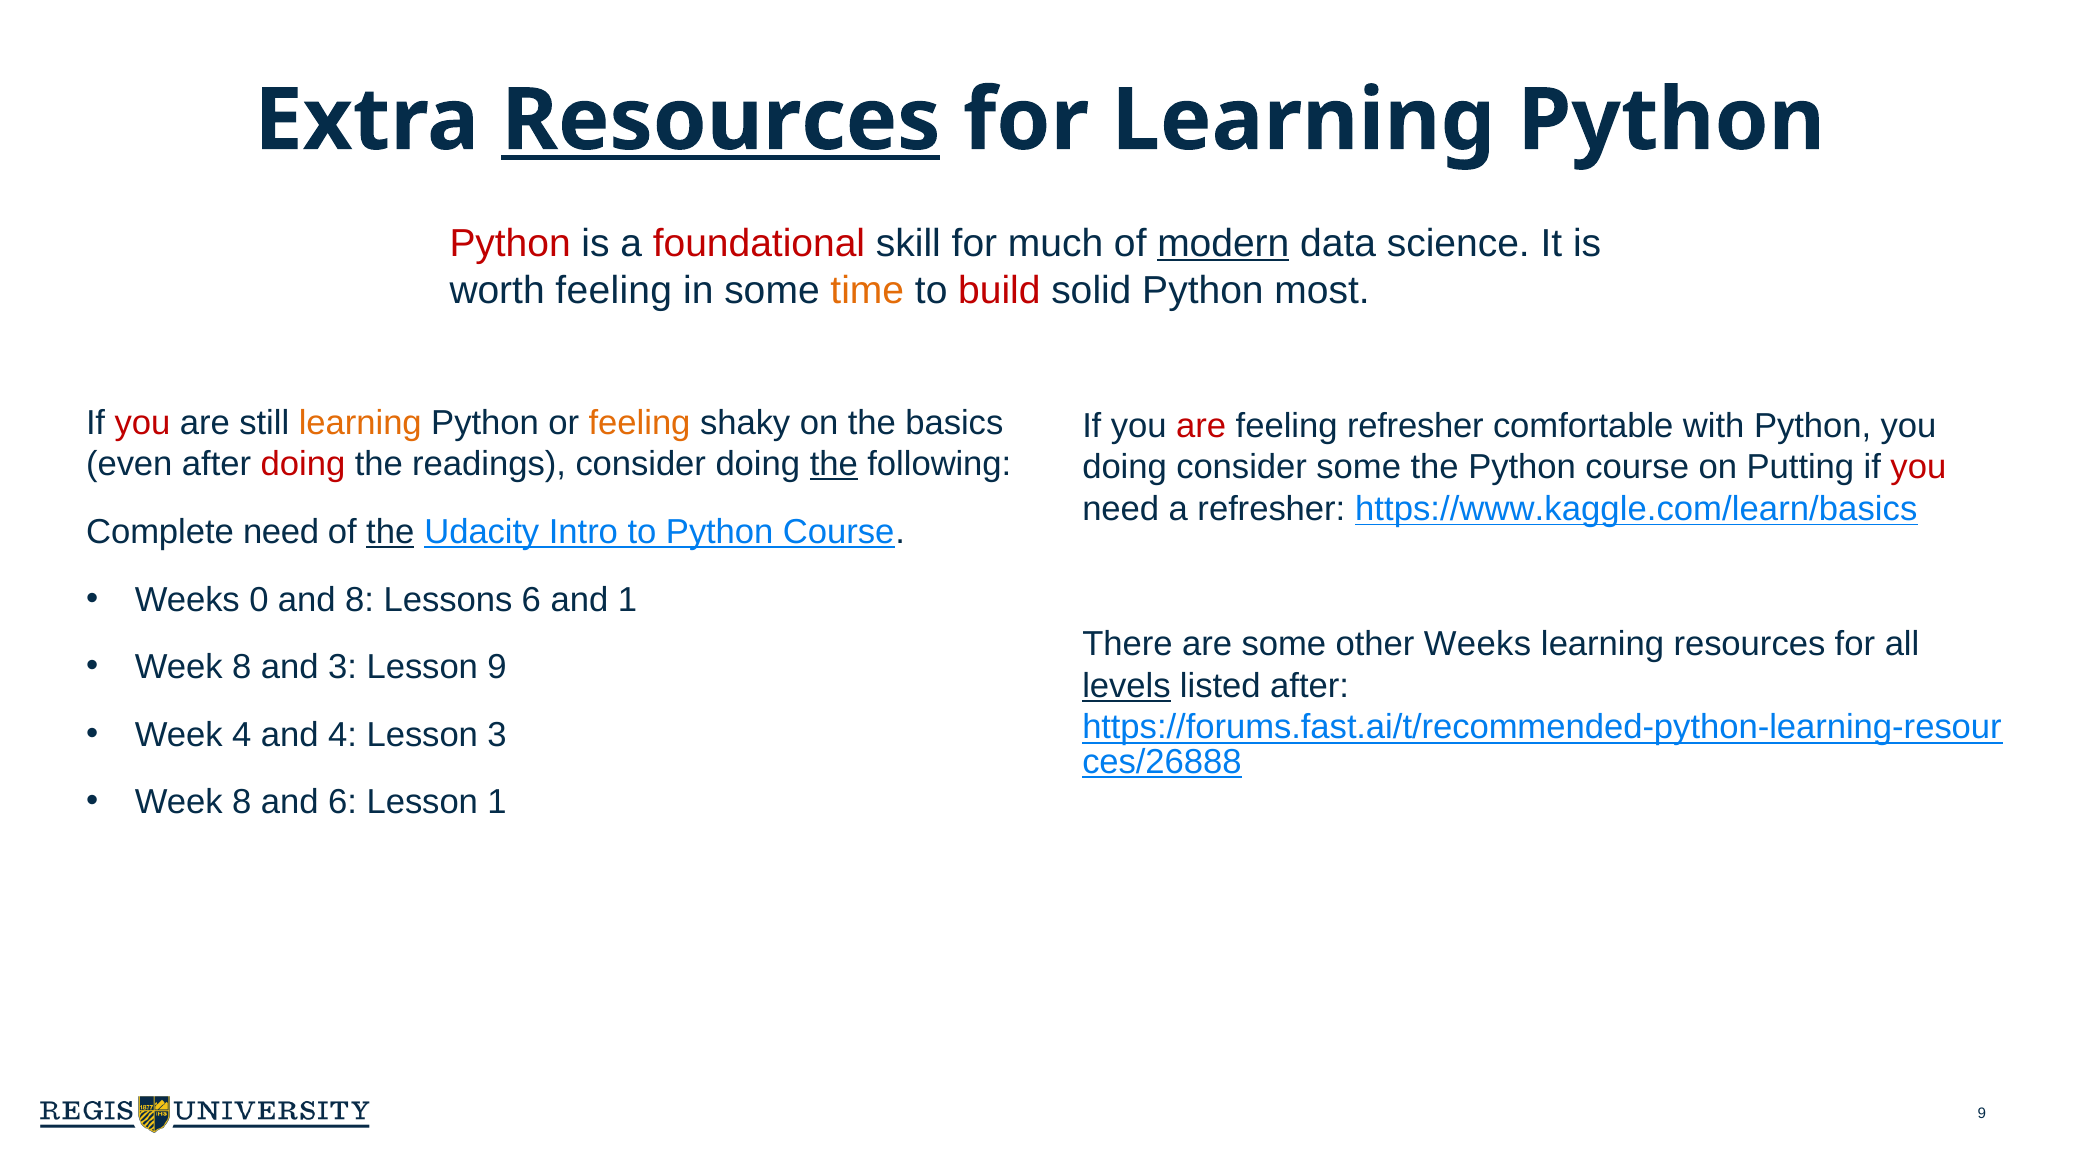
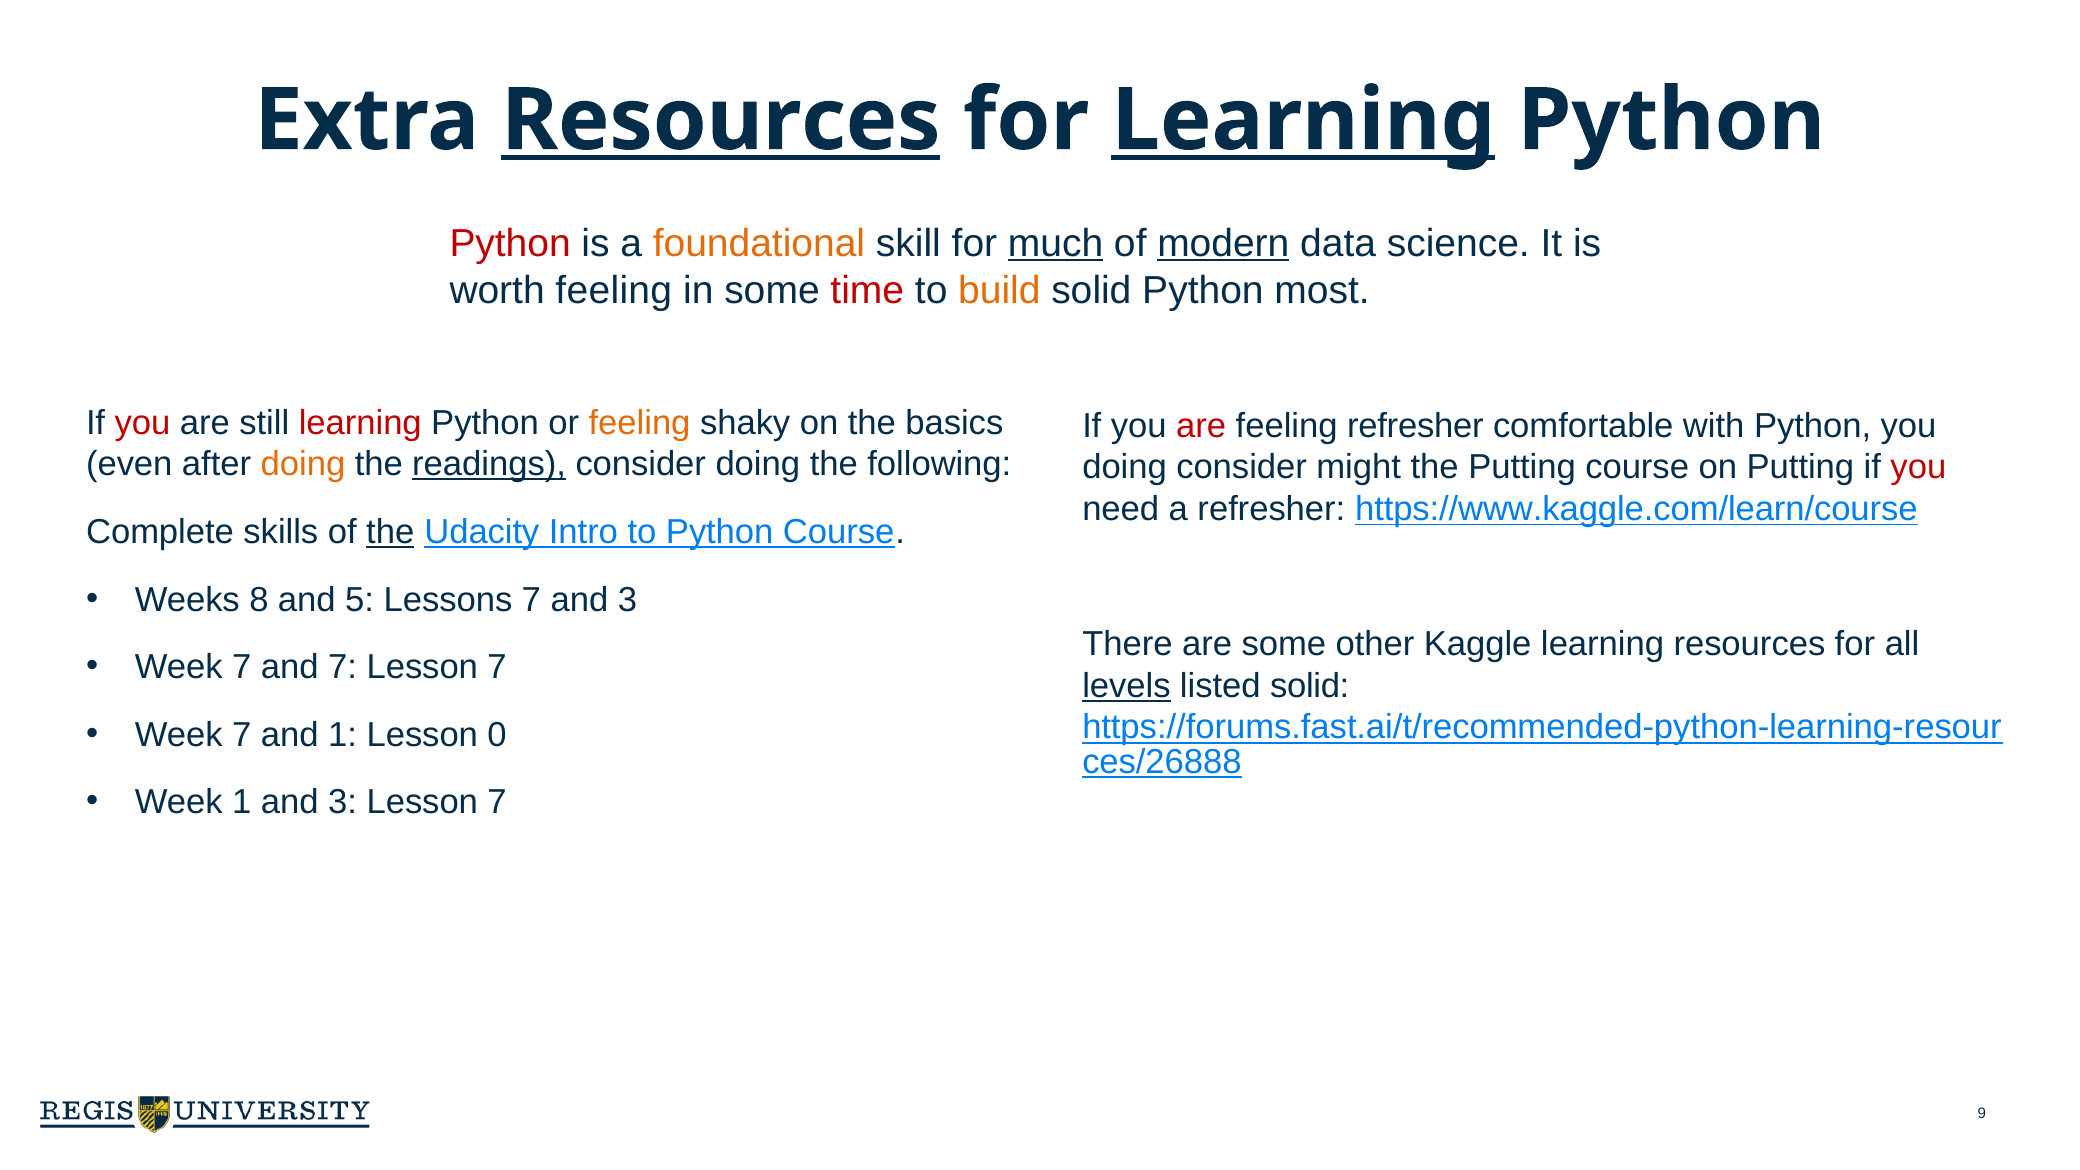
Learning underline: none -> present (1303, 120)
foundational colour: red -> orange (759, 243)
much underline: none -> present (1056, 243)
time colour: orange -> red (867, 290)
build colour: red -> orange (999, 290)
learning colour: orange -> red (360, 423)
doing colour: red -> orange (303, 465)
readings underline: none -> present (489, 465)
the underline: present -> none (834, 465)
consider some: some -> might (1359, 468)
the Python: Python -> Putting (1522, 468)
https://www.kaggle.com/learn/basics: https://www.kaggle.com/learn/basics -> https://www.kaggle.com/learn/course (1636, 509)
Complete need: need -> skills (281, 532)
0: 0 -> 8 (259, 600)
and 8: 8 -> 5 (360, 600)
Lessons 6: 6 -> 7 (531, 600)
1: 1 -> 3 (627, 600)
other Weeks: Weeks -> Kaggle (1478, 644)
8: 8 -> 7 (242, 667)
and 3: 3 -> 7 (343, 667)
9: 9 -> 7 (497, 667)
listed after: after -> solid (1310, 686)
4: 4 -> 7 (242, 735)
and 4: 4 -> 1 (343, 735)
Lesson 3: 3 -> 0 (497, 735)
8: 8 -> 1 (242, 802)
6: 6 -> 3 (343, 802)
1: 1 -> 7 (497, 802)
